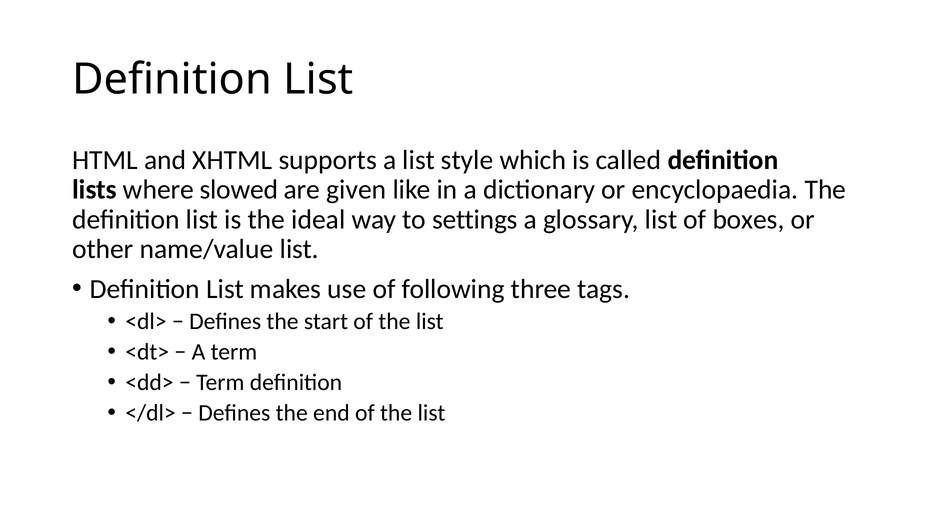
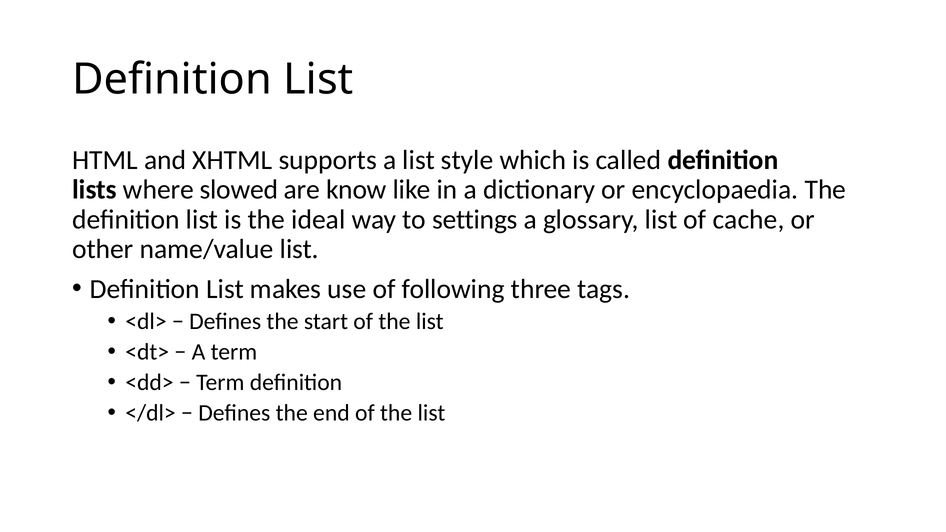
given: given -> know (356, 190)
boxes: boxes -> cache (748, 220)
